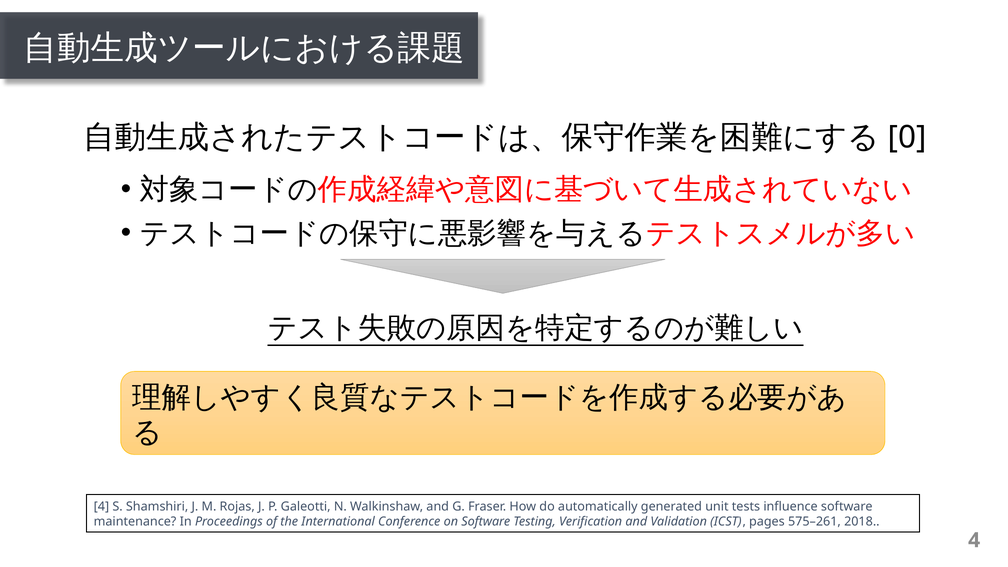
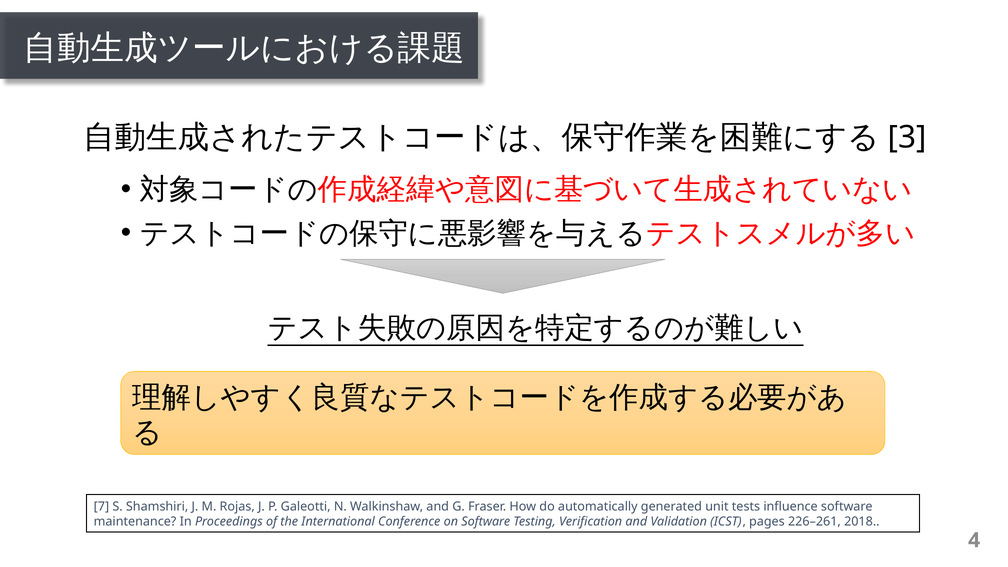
0: 0 -> 3 (907, 137)
4: 4 -> 7 (101, 507)
575–261: 575–261 -> 226–261 (814, 522)
